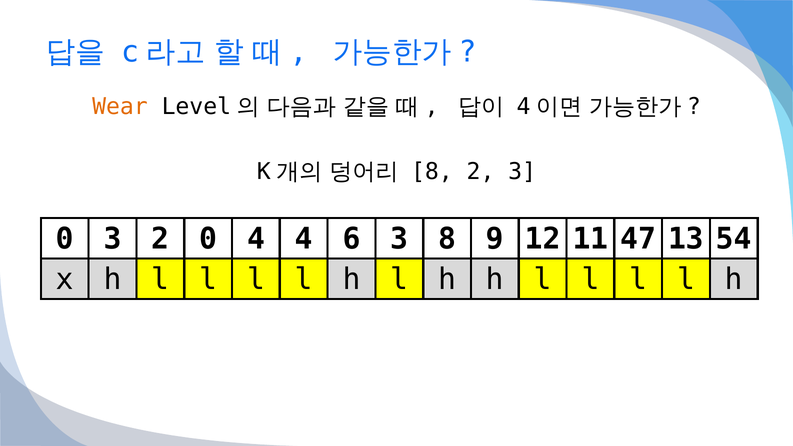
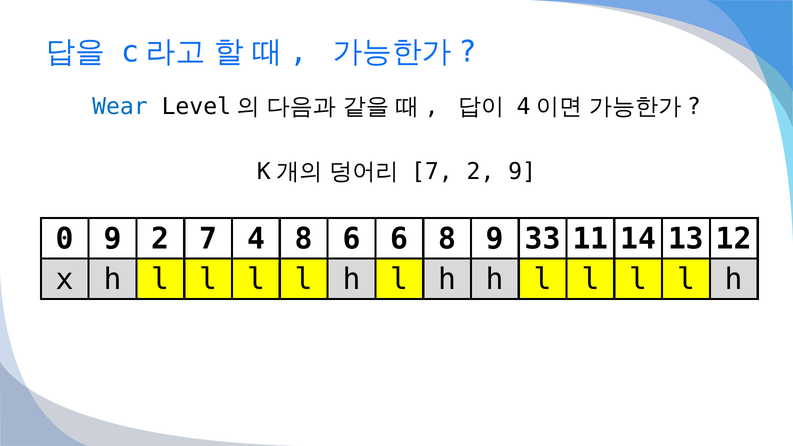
Wear colour: orange -> blue (120, 107)
8: 8 -> 7 (432, 172)
2 3: 3 -> 9 (522, 172)
0 3: 3 -> 9 (113, 239)
2 0: 0 -> 7 (208, 239)
4 4: 4 -> 8 (304, 239)
6 3: 3 -> 6 (399, 239)
12: 12 -> 33 (543, 239)
47: 47 -> 14 (638, 239)
54: 54 -> 12 (734, 239)
